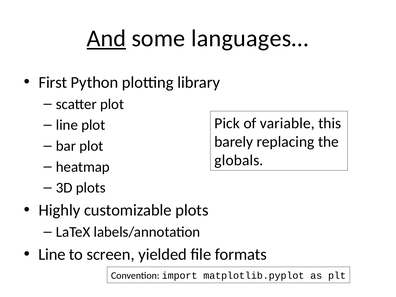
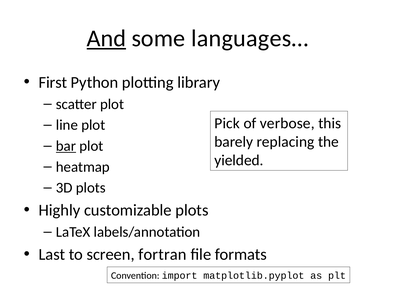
variable: variable -> verbose (287, 123)
bar underline: none -> present (66, 146)
globals: globals -> yielded (239, 160)
Line: Line -> Last (52, 255)
yielded: yielded -> fortran (163, 255)
